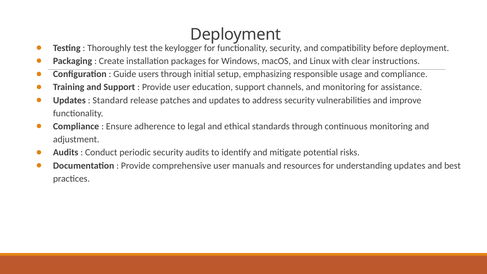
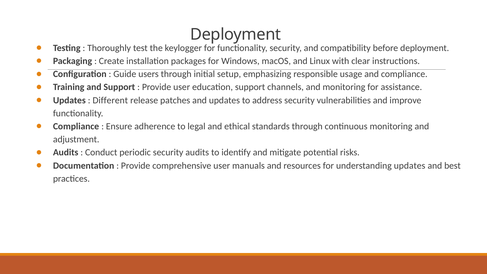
Standard: Standard -> Different (110, 100)
